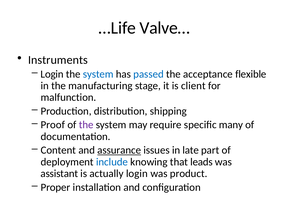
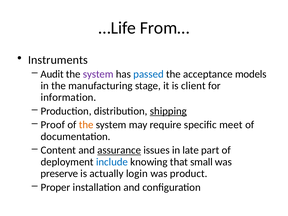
Valve…: Valve… -> From… (165, 28)
Login: Login -> Audit (52, 74)
system colour: blue -> purple (98, 74)
flexible: flexible -> models (251, 74)
malfunction: malfunction -> information (68, 97)
shipping underline: none -> present (168, 111)
the colour: purple -> orange (86, 125)
many: many -> meet (231, 125)
leads: leads -> small (202, 162)
assistant: assistant -> preserve (59, 174)
